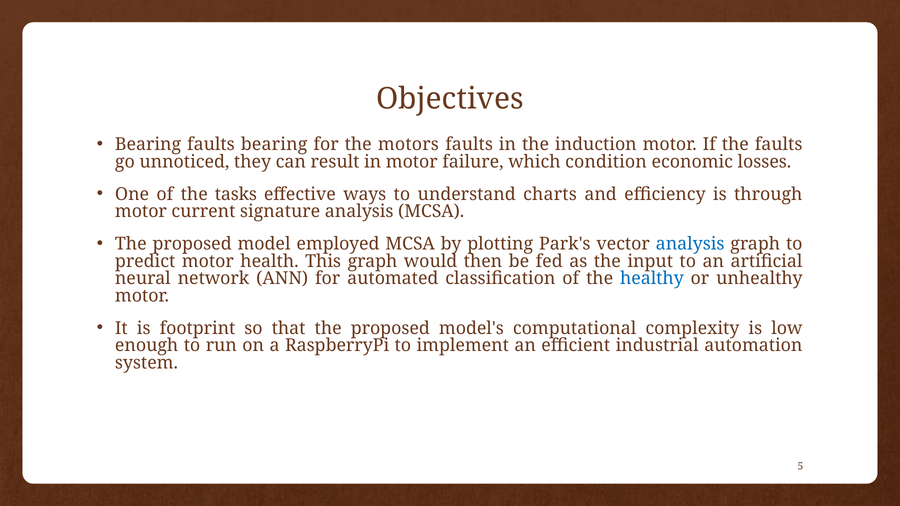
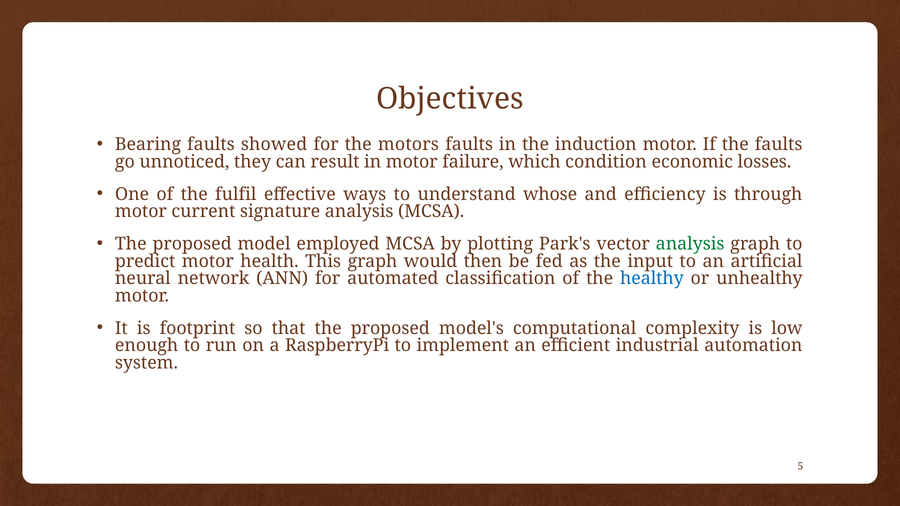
faults bearing: bearing -> showed (274, 144)
tasks: tasks -> fulfil (236, 194)
charts: charts -> whose (550, 194)
analysis colour: blue -> green (690, 244)
